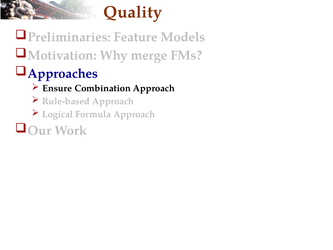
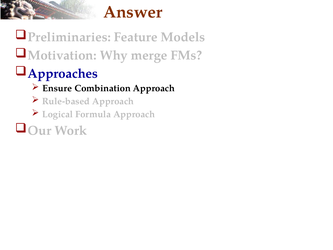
Quality: Quality -> Answer (133, 12)
